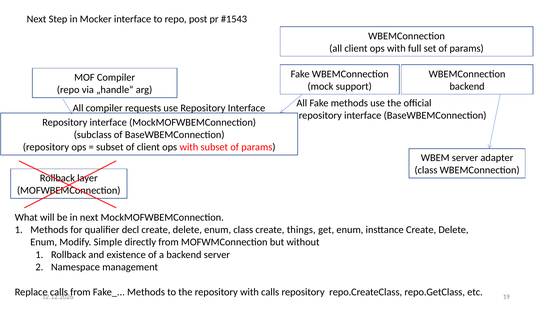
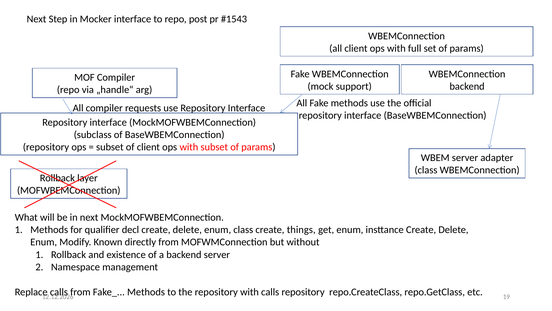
Simple: Simple -> Known (108, 242)
